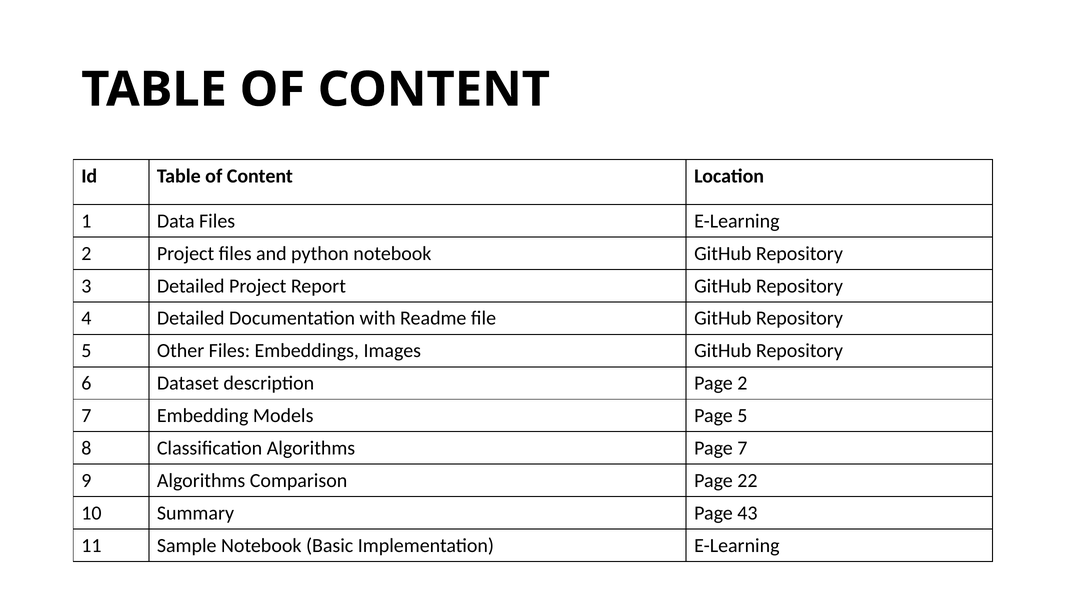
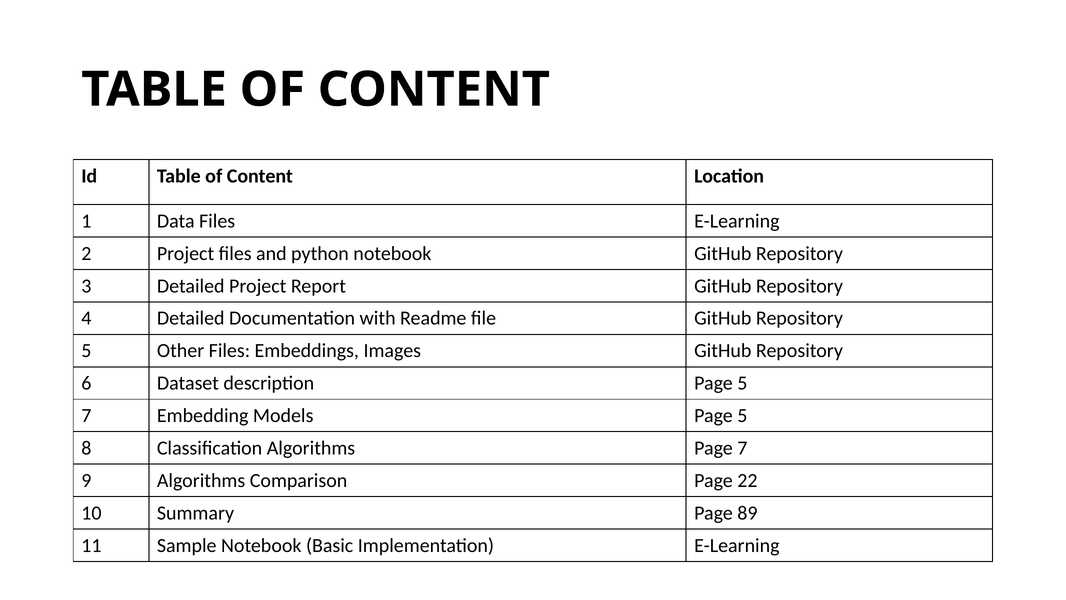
description Page 2: 2 -> 5 (742, 383)
43: 43 -> 89 (747, 513)
